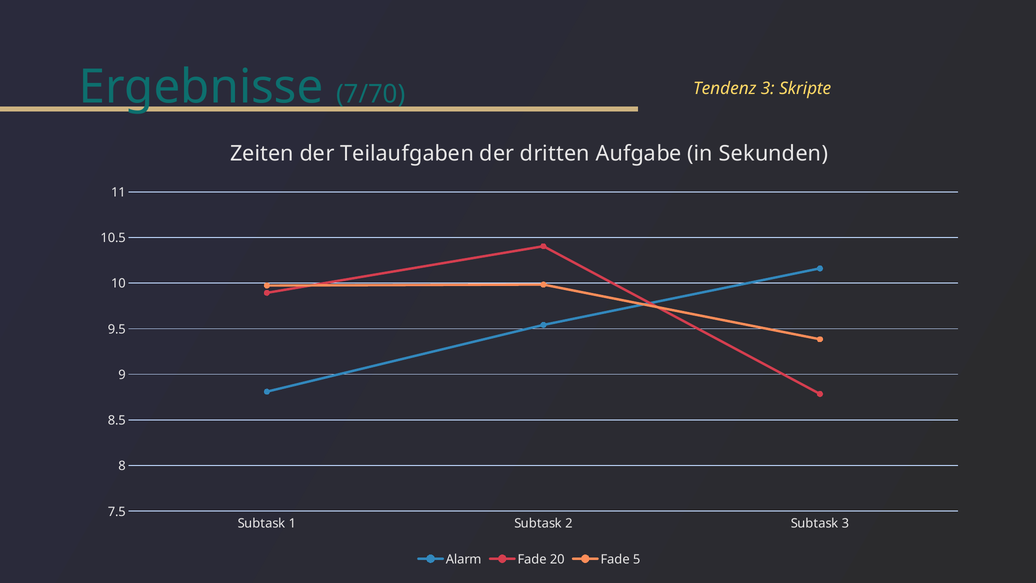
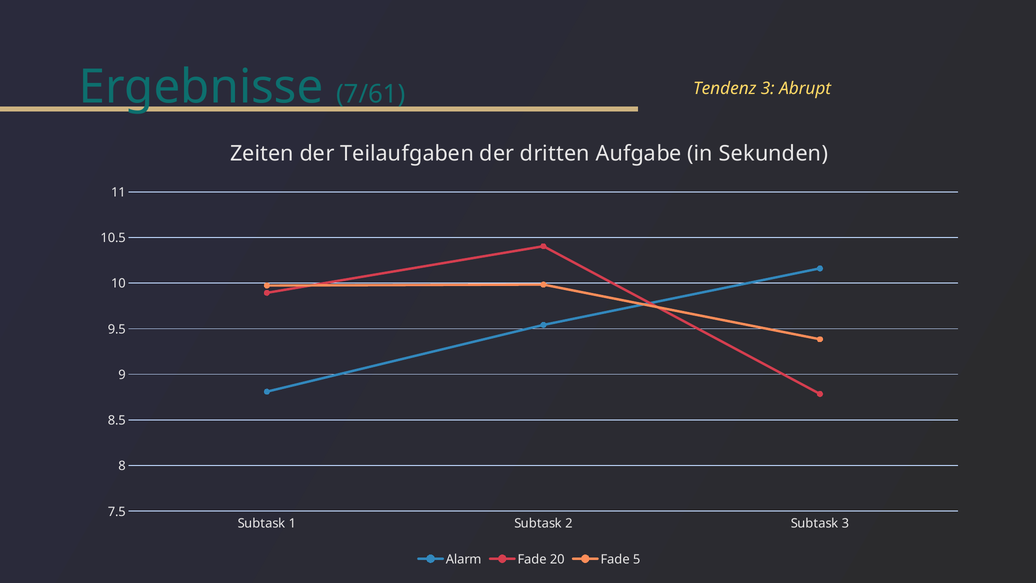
7/70: 7/70 -> 7/61 (371, 94)
Skripte: Skripte -> Abrupt (805, 88)
